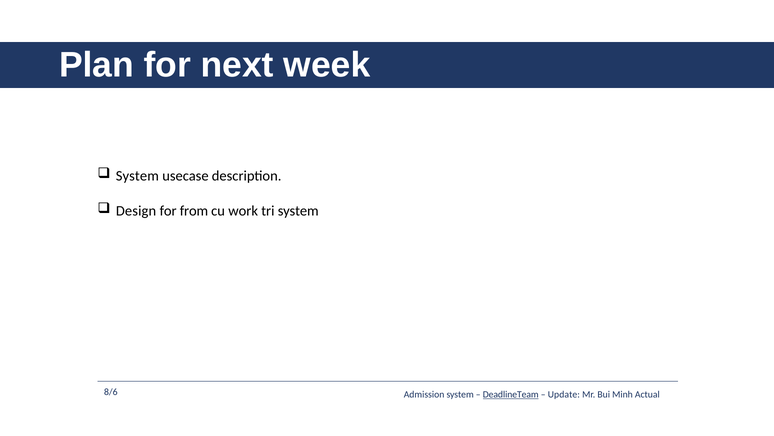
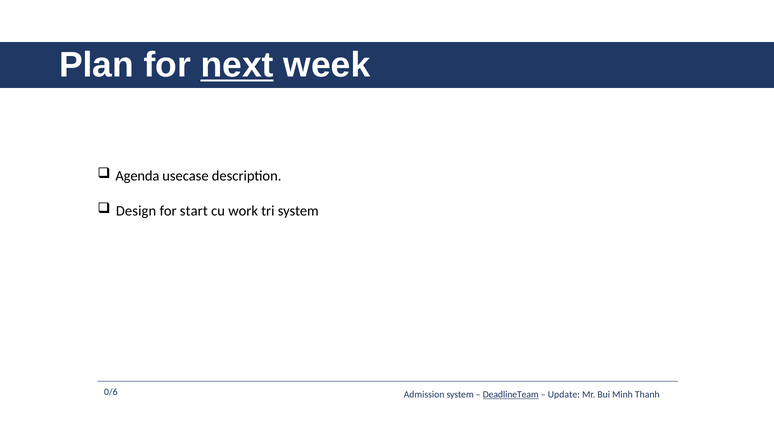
next underline: none -> present (237, 65)
System: System -> Agenda (137, 176)
from: from -> start (194, 210)
8/6: 8/6 -> 0/6 (111, 391)
Actual: Actual -> Thanh (647, 394)
